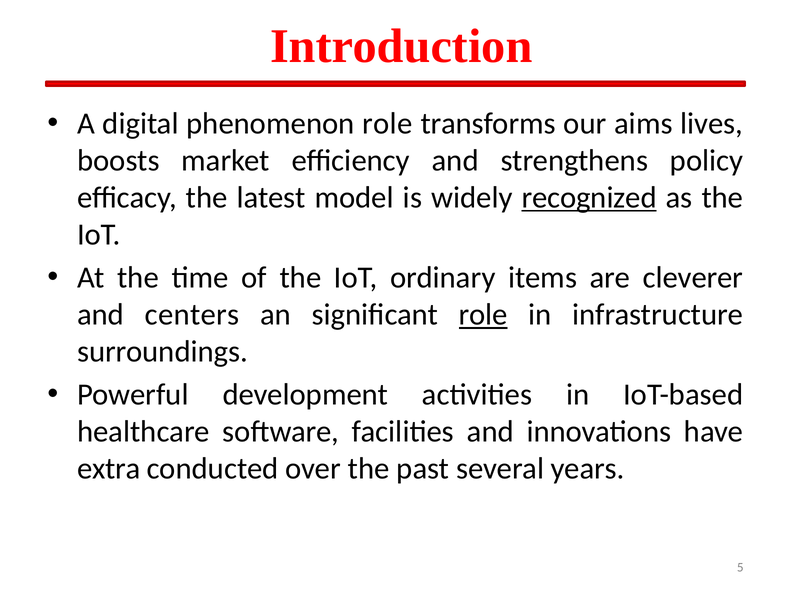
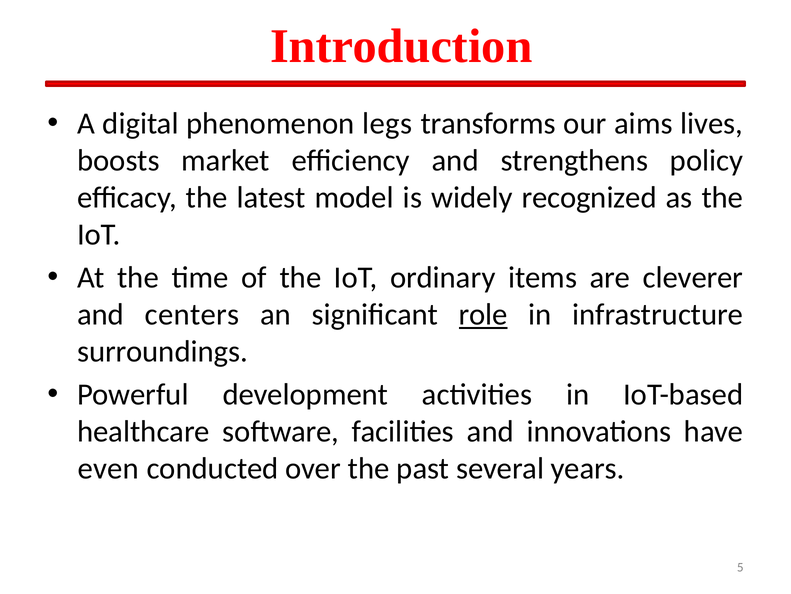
phenomenon role: role -> legs (387, 123)
recognized underline: present -> none (589, 197)
extra: extra -> even (108, 468)
